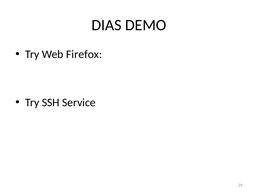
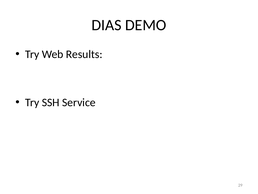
Firefox: Firefox -> Results (84, 54)
